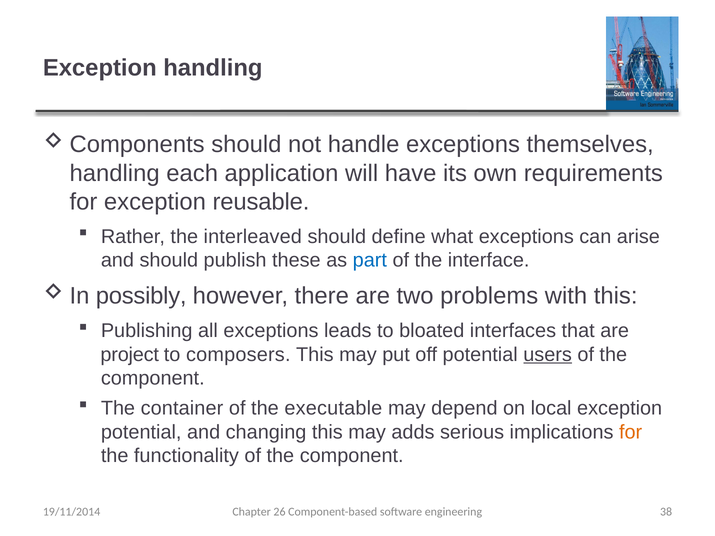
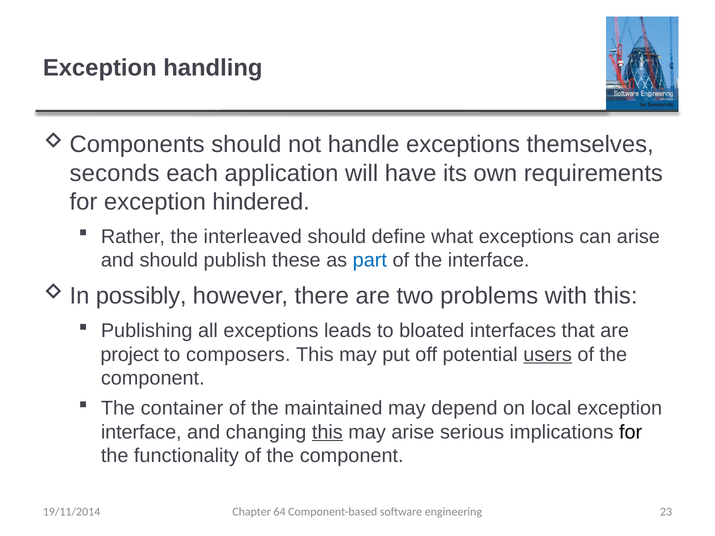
handling: handling -> seconds (115, 173)
reusable: reusable -> hindered (261, 202)
executable: executable -> maintained (333, 408)
potential: potential -> interface (141, 432)
this underline: none -> present (327, 432)
may adds: adds -> arise (413, 432)
for colour: orange -> black (631, 432)
26: 26 -> 64 (280, 512)
38: 38 -> 23 (666, 512)
